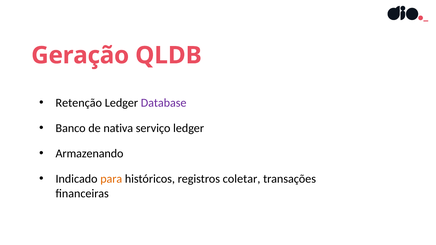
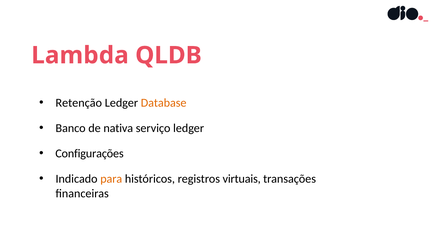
Geração: Geração -> Lambda (80, 55)
Database colour: purple -> orange (164, 103)
Armazenando: Armazenando -> Configurações (89, 154)
coletar: coletar -> virtuais (242, 179)
